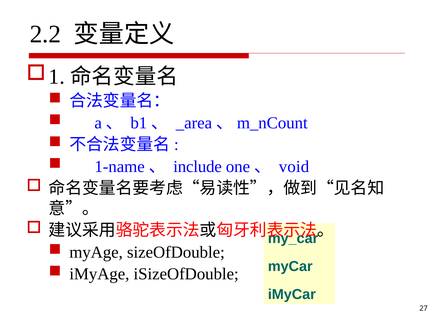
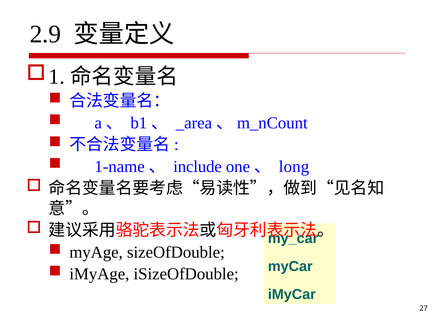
2.2: 2.2 -> 2.9 (45, 34)
void: void -> long (294, 167)
